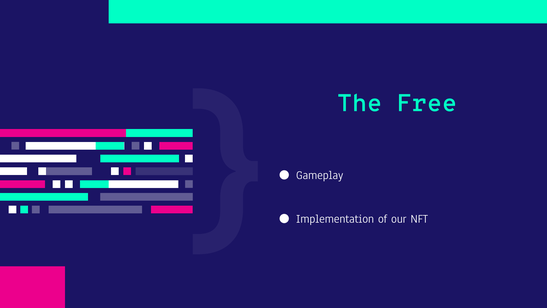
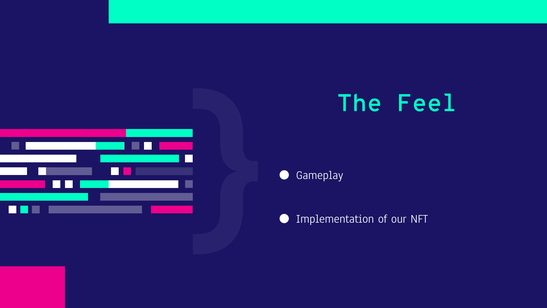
Free: Free -> Feel (427, 103)
